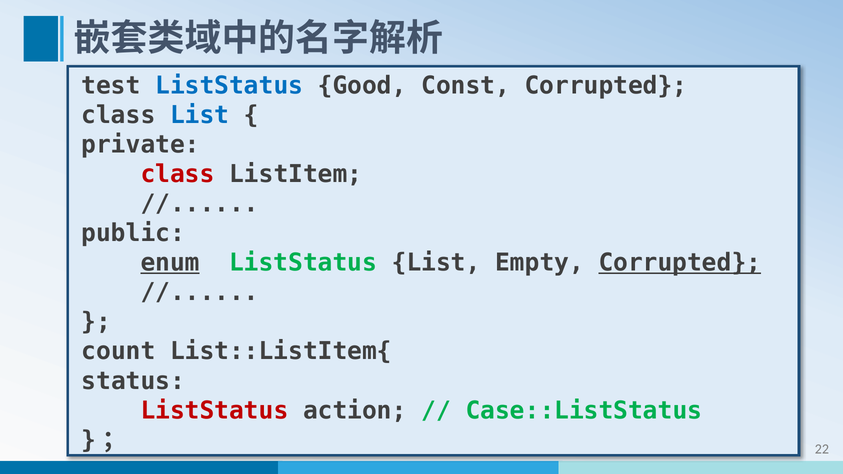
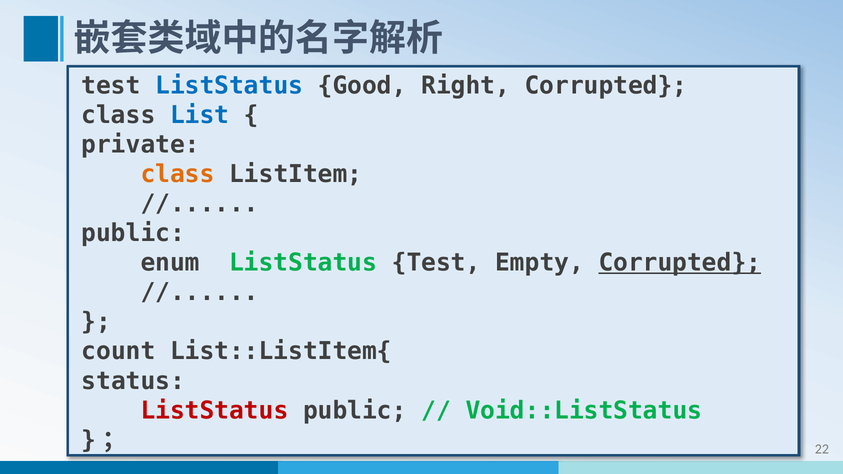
Const: Const -> Right (466, 86)
class colour: red -> orange (178, 174)
enum underline: present -> none (170, 263)
ListStatus List: List -> Test (436, 263)
ListStatus action: action -> public (355, 411)
Case::ListStatus: Case::ListStatus -> Void::ListStatus (584, 411)
